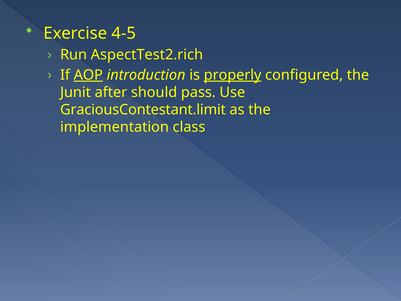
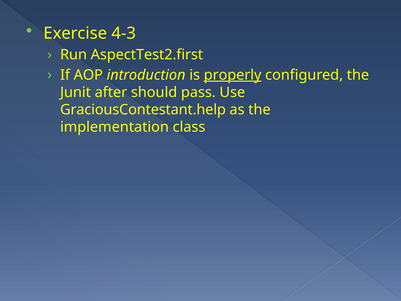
4-5: 4-5 -> 4-3 (124, 33)
AspectTest2.rich: AspectTest2.rich -> AspectTest2.first (147, 55)
AOP underline: present -> none (88, 75)
GraciousContestant.limit: GraciousContestant.limit -> GraciousContestant.help (143, 110)
